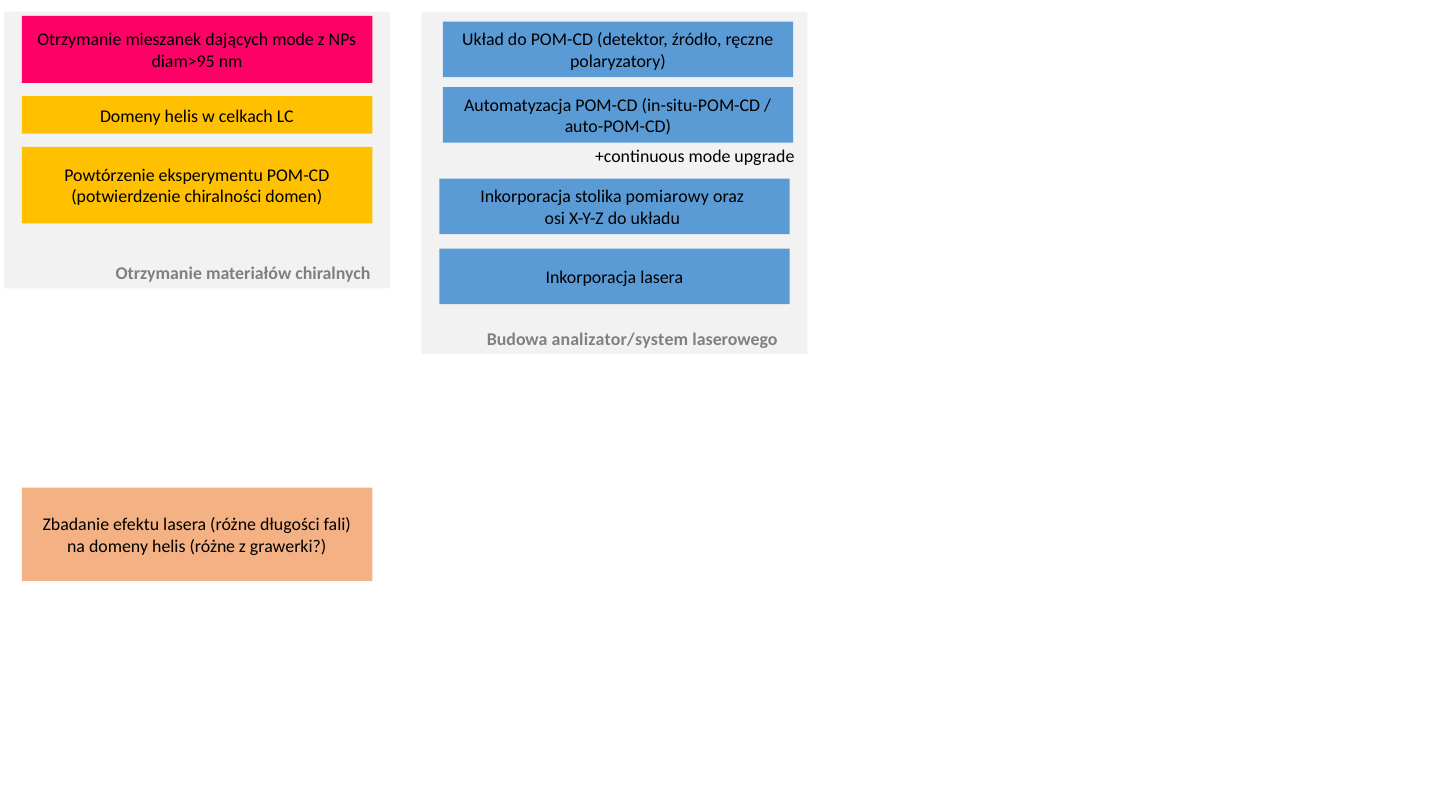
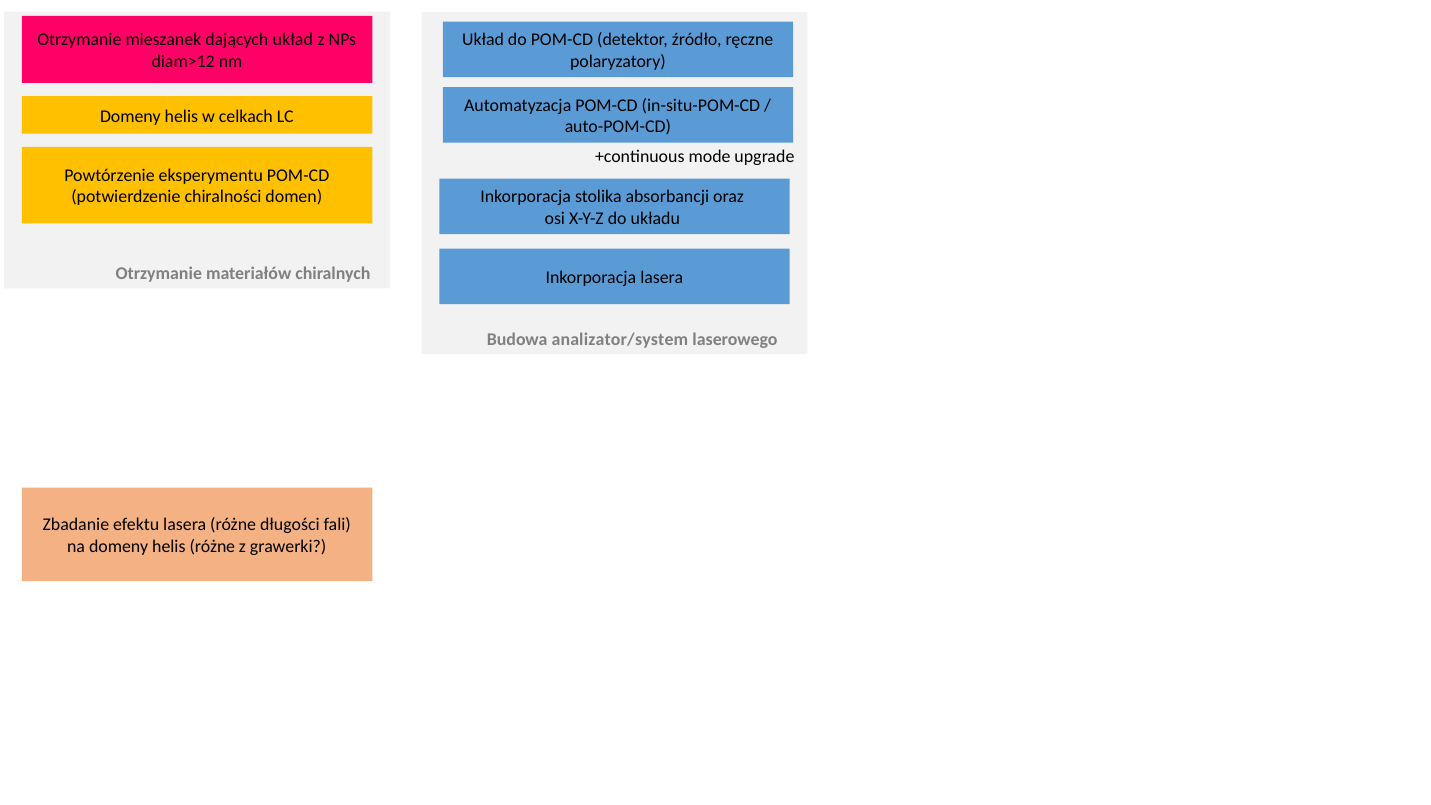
dających mode: mode -> układ (293, 40)
diam>95: diam>95 -> diam>12 (183, 61)
pomiarowy: pomiarowy -> absorbancji (667, 197)
